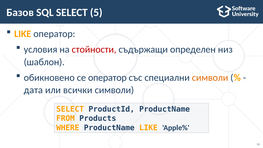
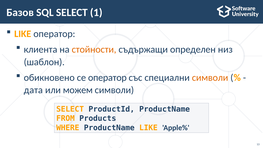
5: 5 -> 1 (96, 12)
условия: условия -> клиента (41, 49)
стойности colour: red -> orange (94, 49)
всички: всички -> можем (78, 90)
